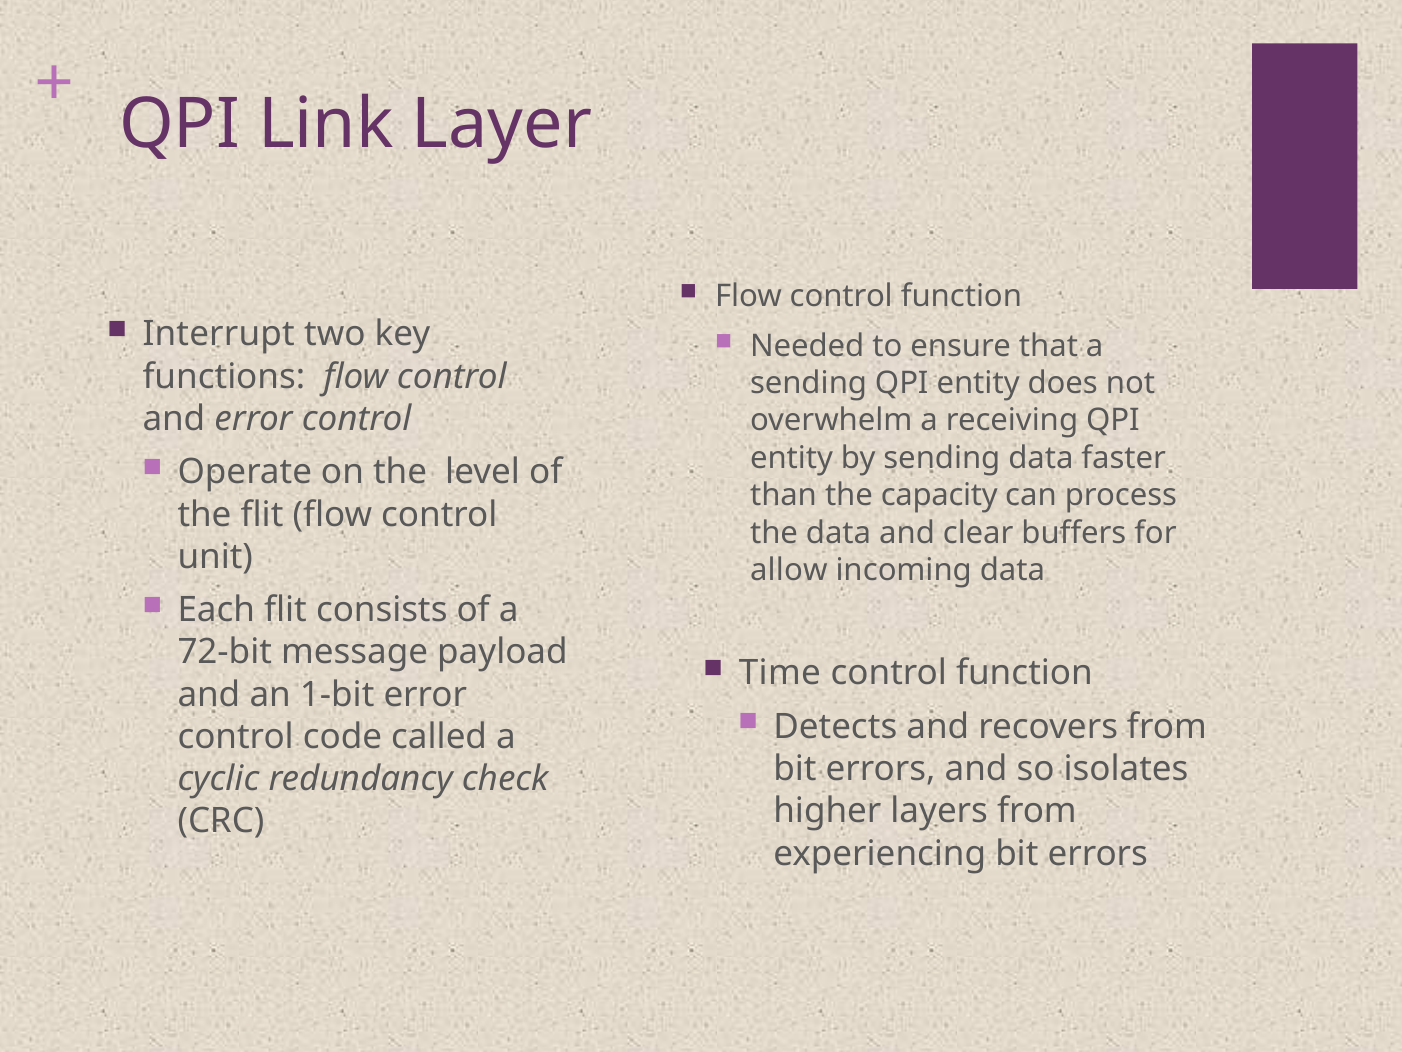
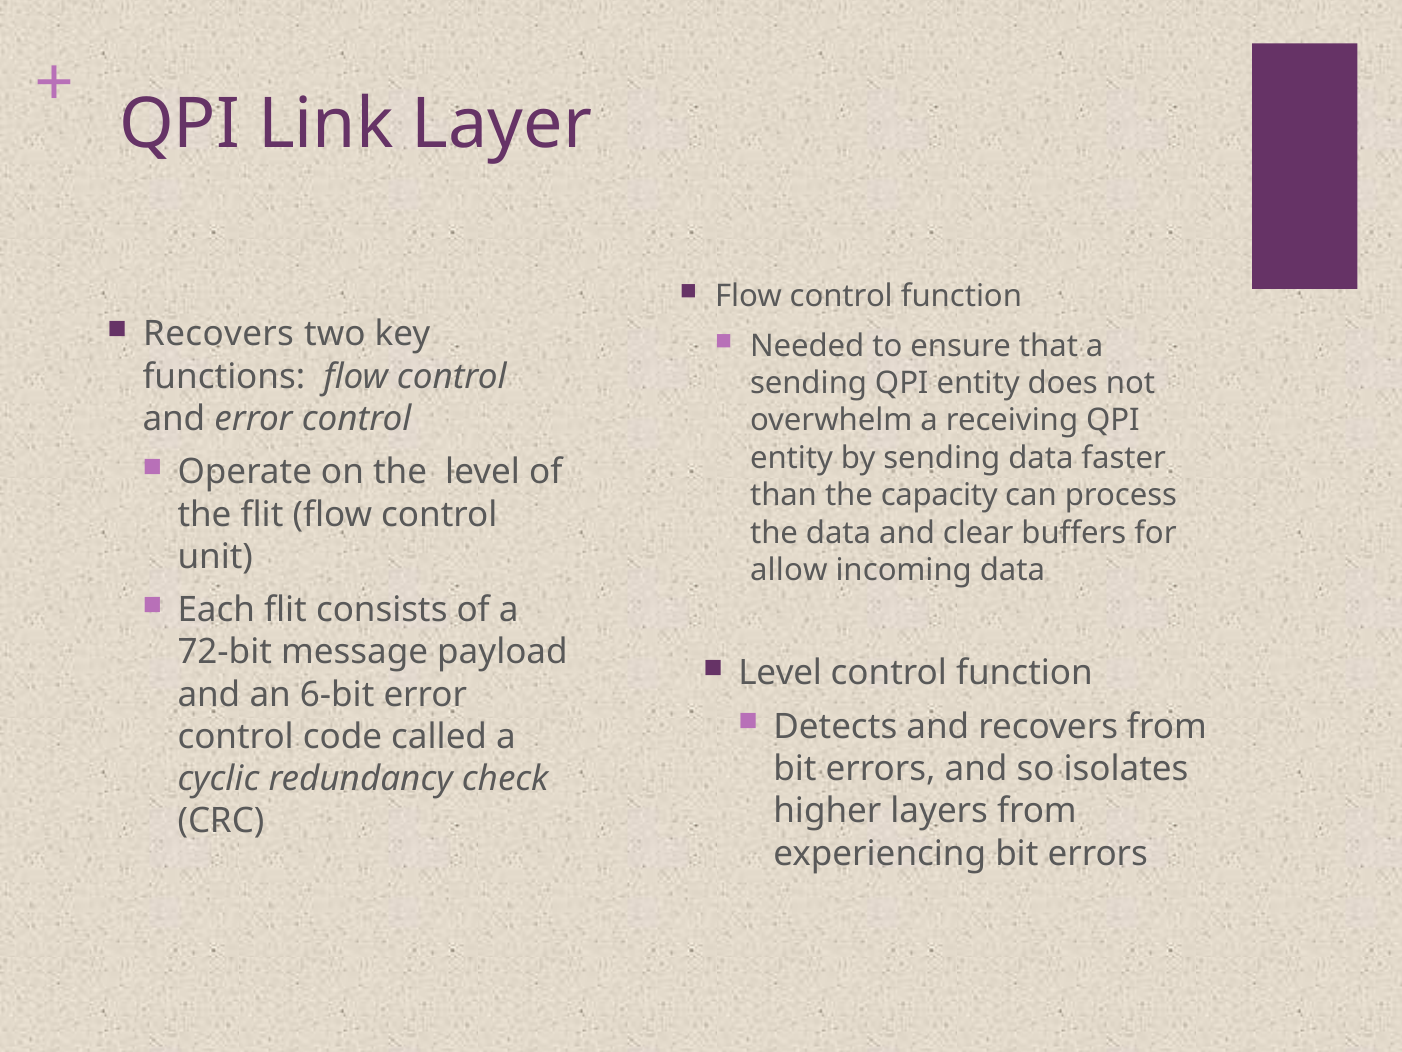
Interrupt: Interrupt -> Recovers (219, 334)
Time: Time -> Level (780, 673)
1-bit: 1-bit -> 6-bit (337, 694)
